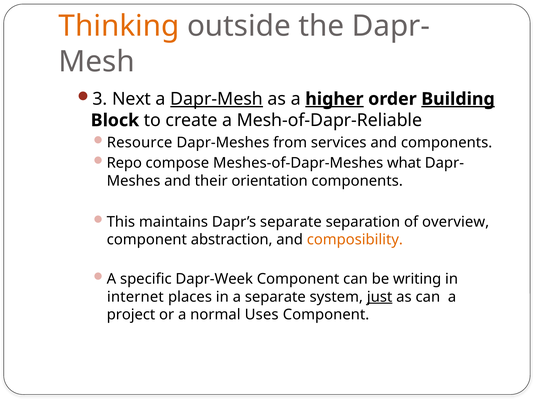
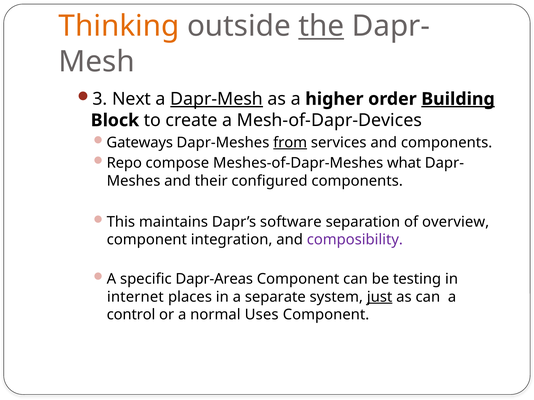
the underline: none -> present (321, 26)
higher underline: present -> none (334, 99)
Mesh-of-Dapr-Reliable: Mesh-of-Dapr-Reliable -> Mesh-of-Dapr-Devices (329, 120)
Resource: Resource -> Gateways (140, 143)
from underline: none -> present (290, 143)
orientation: orientation -> configured (270, 181)
Dapr’s separate: separate -> software (291, 222)
abstraction: abstraction -> integration (232, 240)
composibility colour: orange -> purple (355, 240)
Dapr-Week: Dapr-Week -> Dapr-Areas (214, 279)
writing: writing -> testing (417, 279)
project: project -> control (131, 315)
